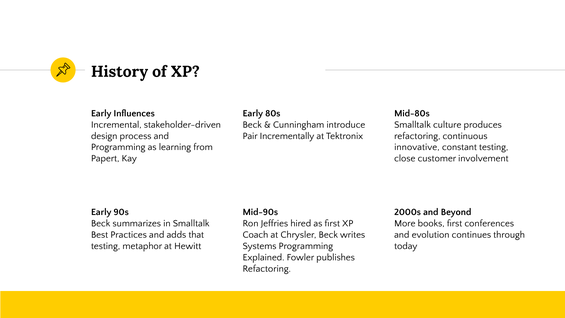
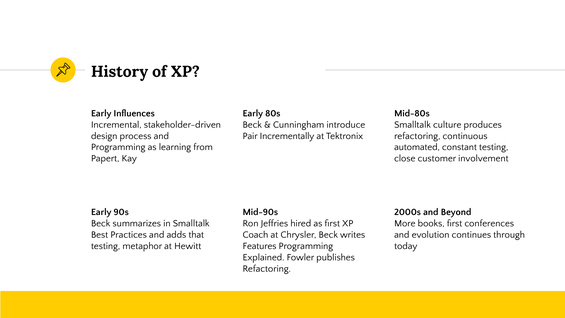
innovative: innovative -> automated (417, 147)
Systems: Systems -> Features (260, 246)
